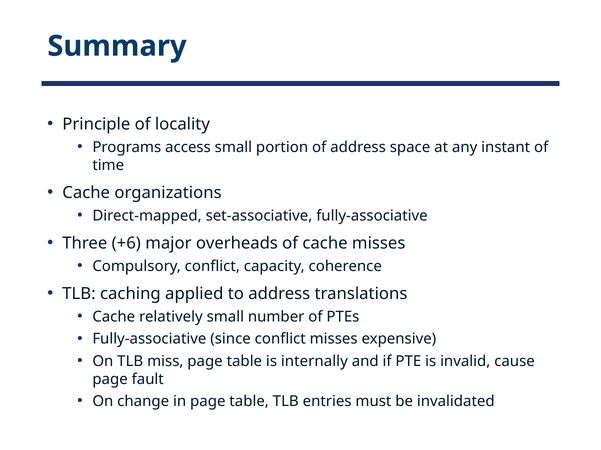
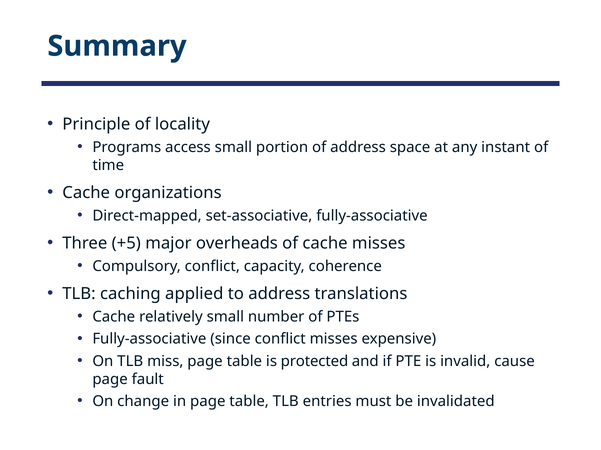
+6: +6 -> +5 (126, 244)
internally: internally -> protected (314, 362)
